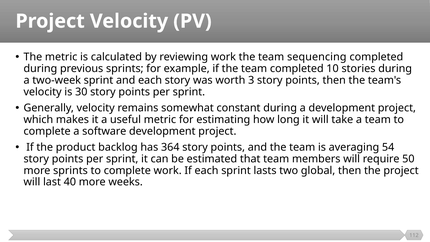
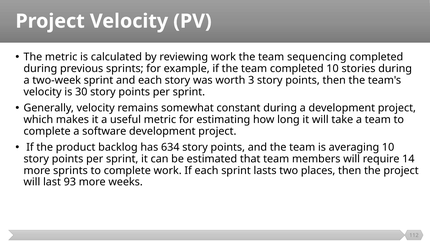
364: 364 -> 634 (170, 147)
averaging 54: 54 -> 10 (388, 147)
50: 50 -> 14 (408, 159)
global: global -> places (318, 170)
40: 40 -> 93 (70, 182)
